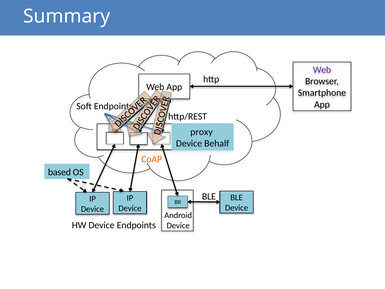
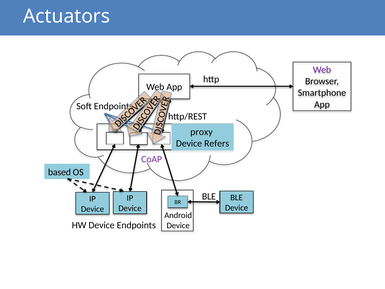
Summary: Summary -> Actuators (67, 16)
Behalf: Behalf -> Refers (217, 143)
CoAP colour: orange -> purple (152, 159)
